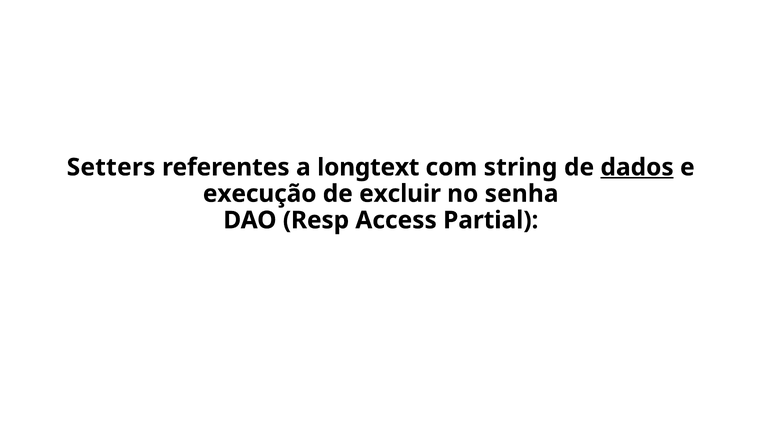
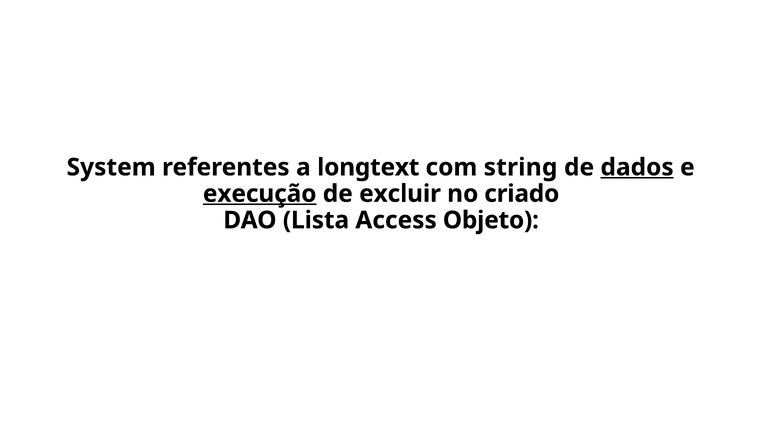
Setters: Setters -> System (111, 167)
execução underline: none -> present (260, 194)
senha: senha -> criado (522, 194)
Resp: Resp -> Lista (316, 220)
Partial: Partial -> Objeto (491, 220)
